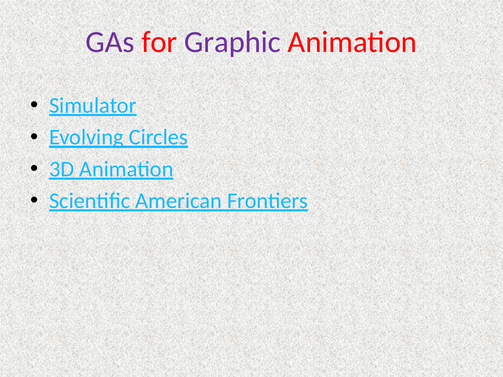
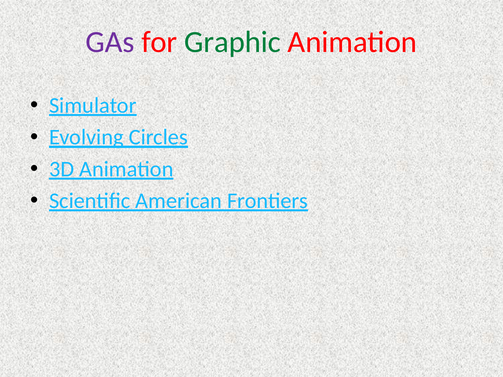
Graphic colour: purple -> green (232, 42)
